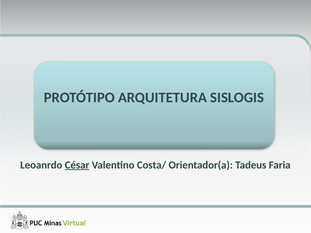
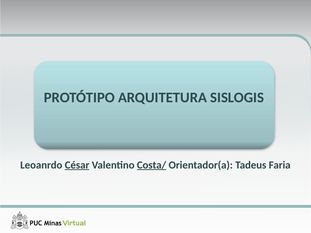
Costa/ underline: none -> present (152, 165)
